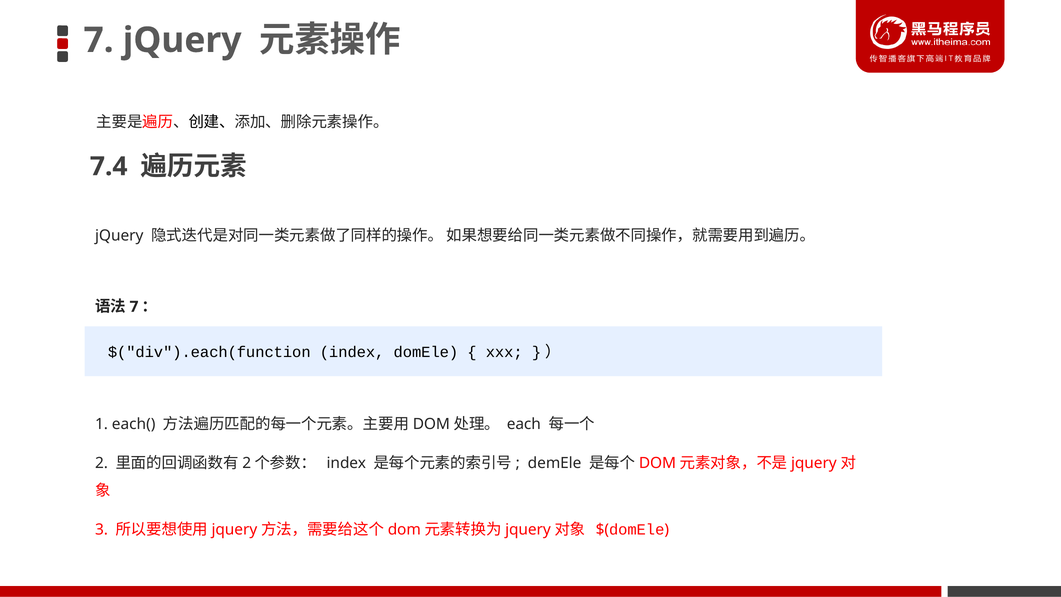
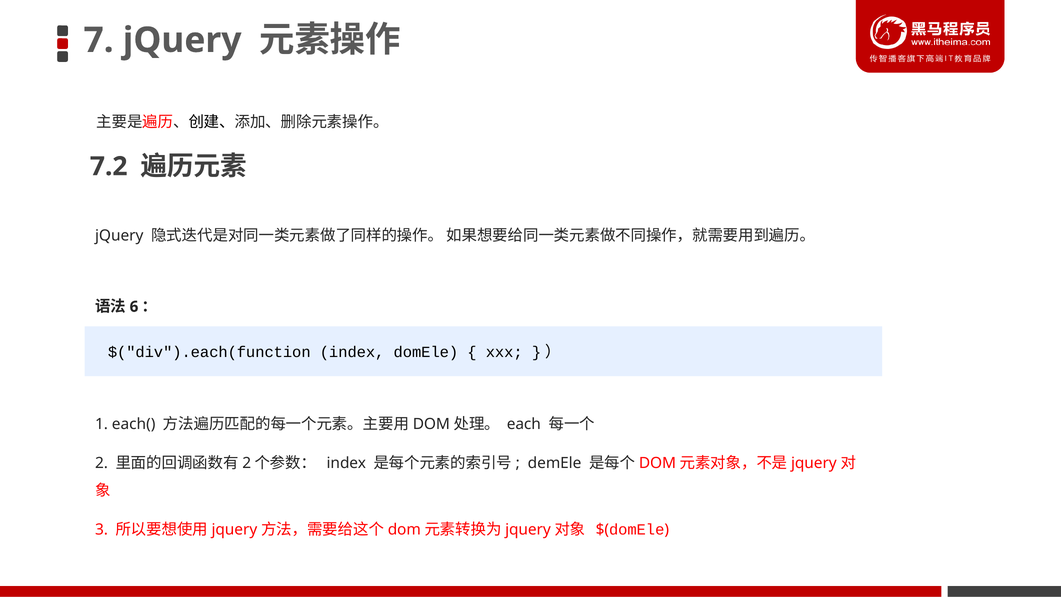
7.4: 7.4 -> 7.2 (109, 166)
7: 7 -> 6 (134, 307)
